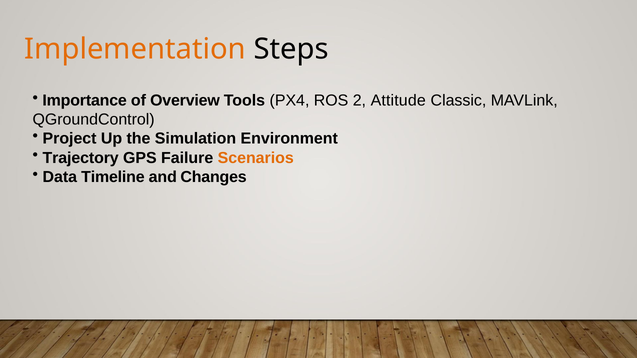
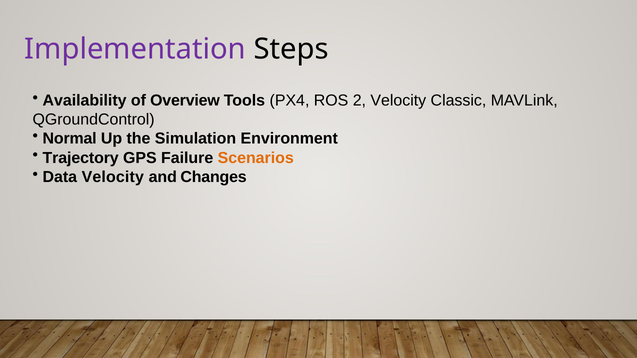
Implementation colour: orange -> purple (135, 49)
Importance: Importance -> Availability (85, 101)
2 Attitude: Attitude -> Velocity (398, 101)
Project: Project -> Normal (70, 139)
Data Timeline: Timeline -> Velocity (113, 177)
